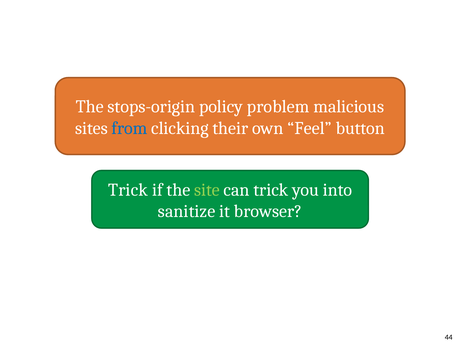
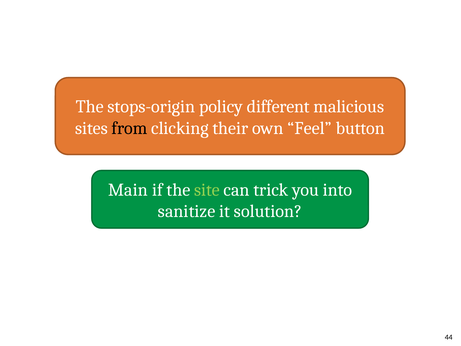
problem: problem -> different (278, 106)
from colour: blue -> black (129, 128)
Trick: Trick -> Main (128, 190)
browser: browser -> solution (268, 211)
